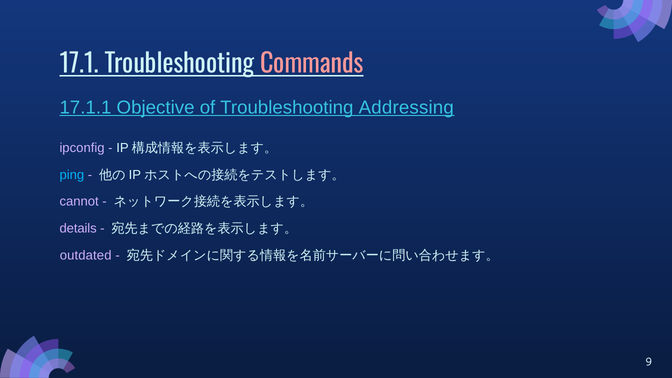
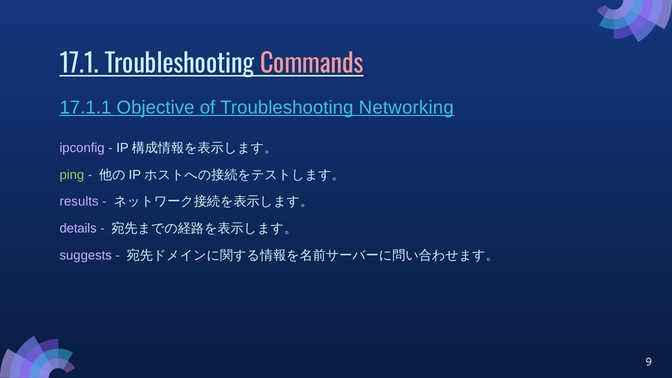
Addressing: Addressing -> Networking (406, 107)
ping colour: light blue -> light green (72, 175)
cannot: cannot -> results (79, 202)
outdated: outdated -> suggests (86, 255)
